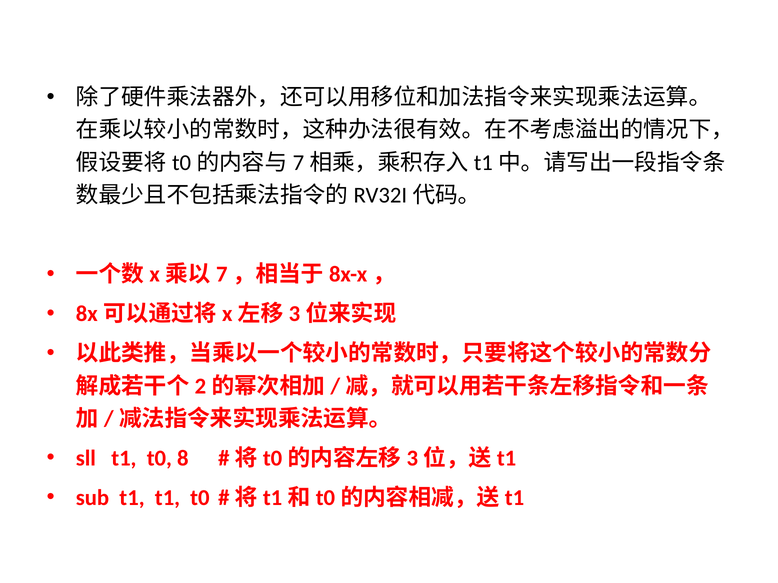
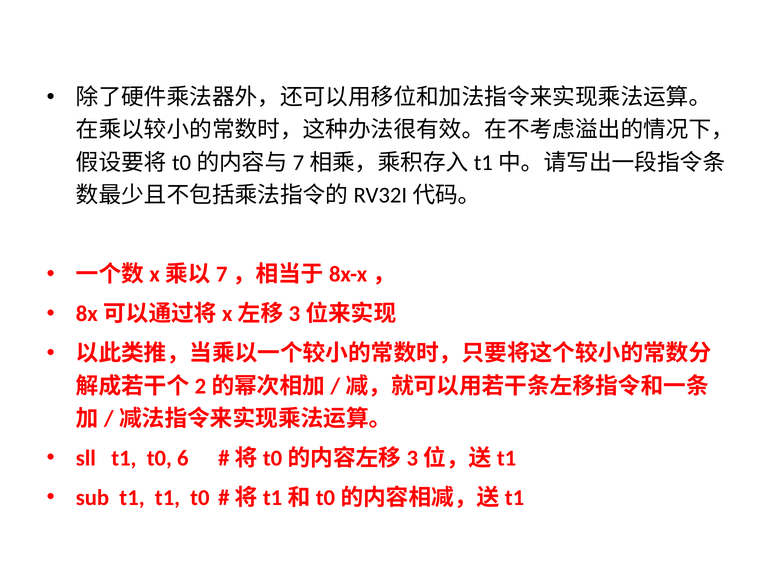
8: 8 -> 6 (183, 459)
